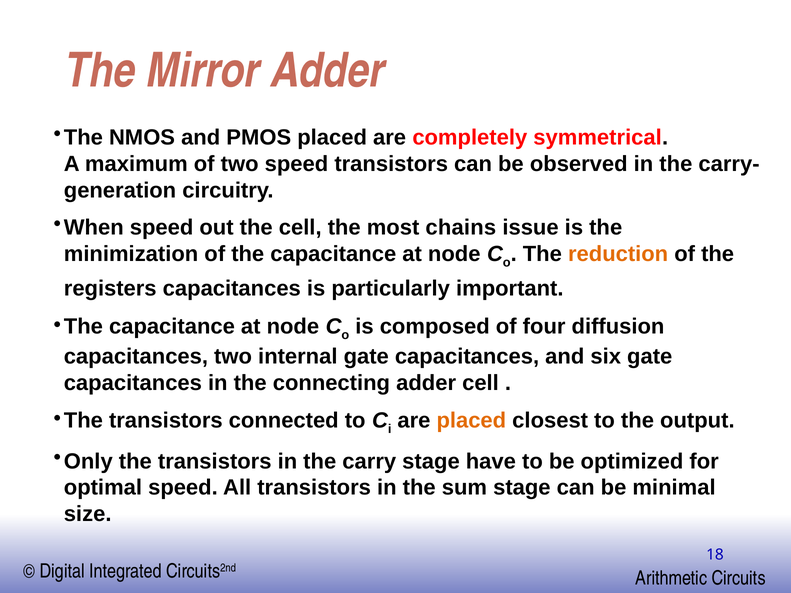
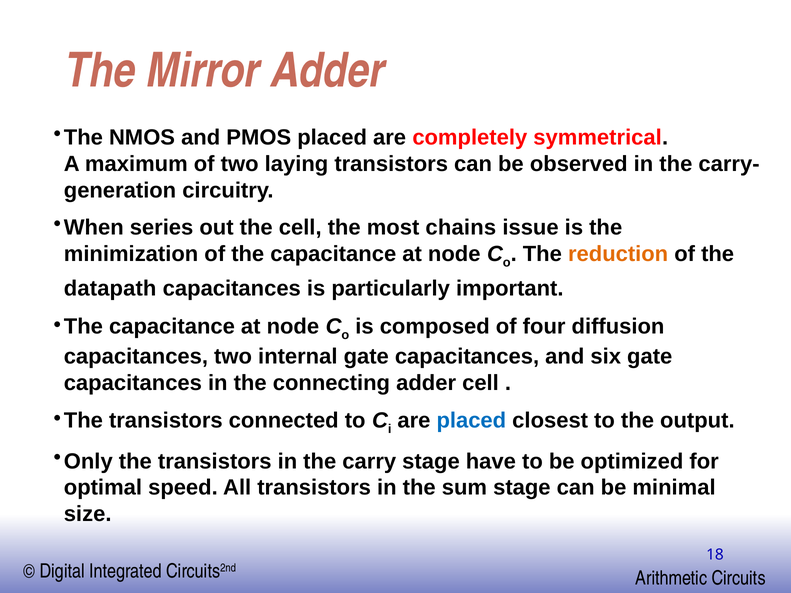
two speed: speed -> laying (296, 164)
When speed: speed -> series (162, 228)
registers: registers -> datapath (110, 288)
placed colour: orange -> blue (471, 420)
